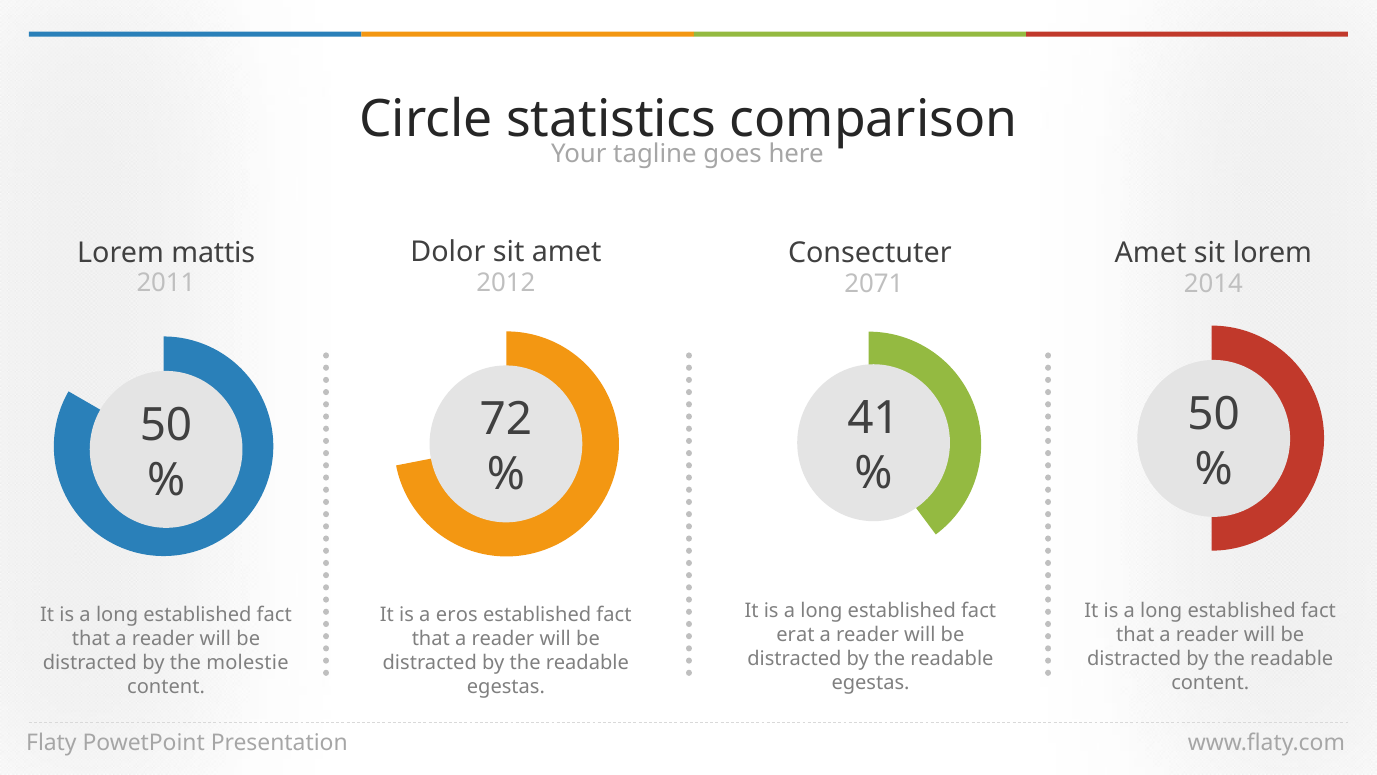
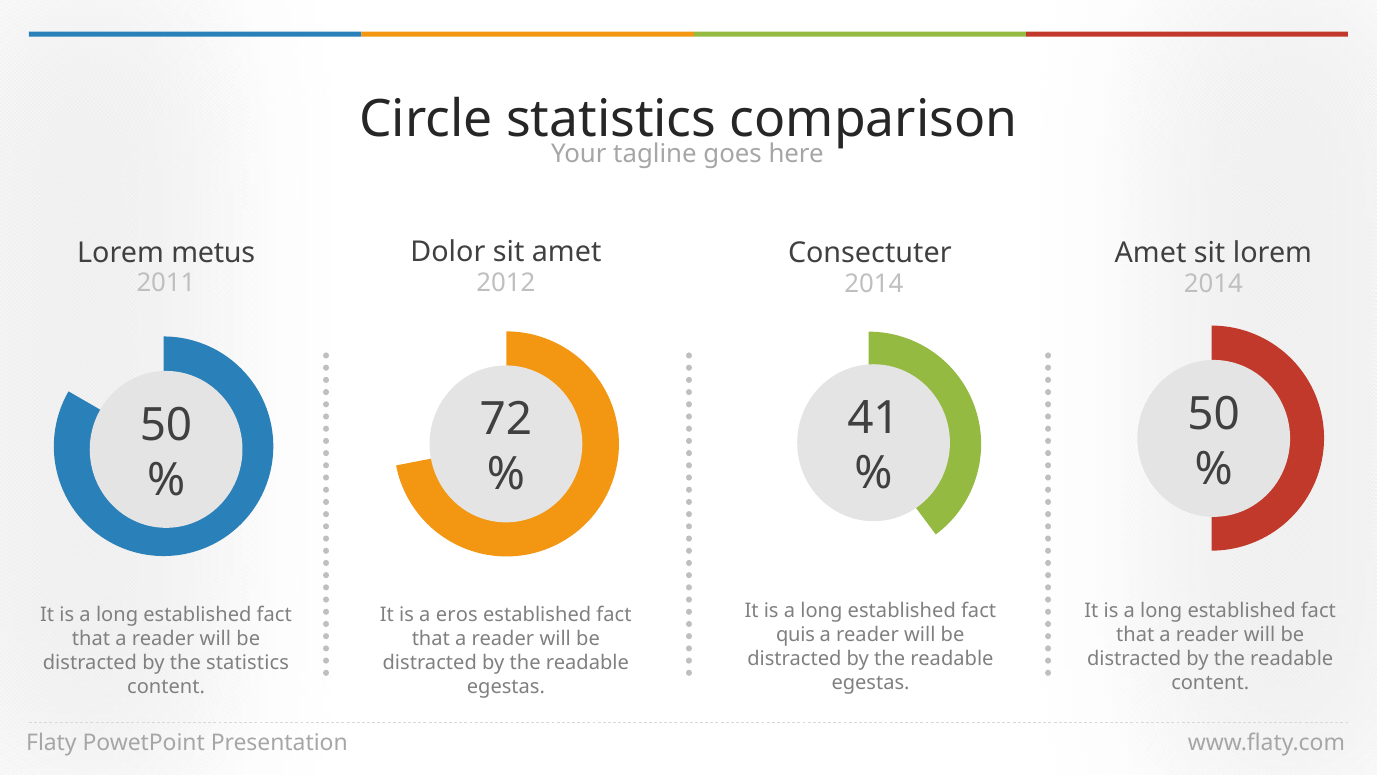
mattis: mattis -> metus (213, 253)
2071: 2071 -> 2014 (874, 284)
erat: erat -> quis (796, 635)
the molestie: molestie -> statistics (248, 663)
